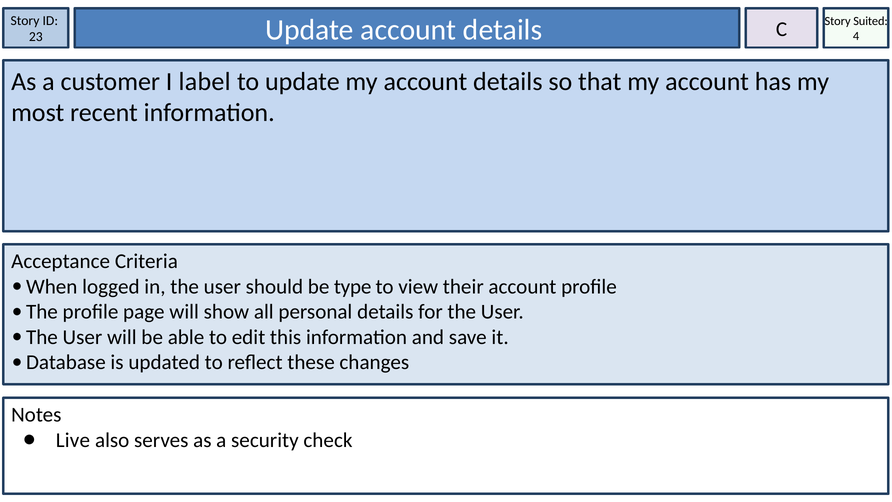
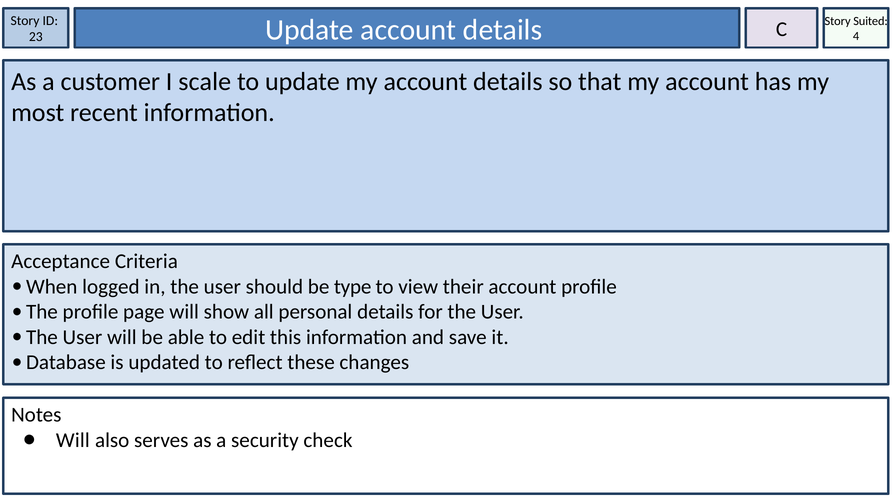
label: label -> scale (205, 81)
Live: Live -> Will (73, 440)
